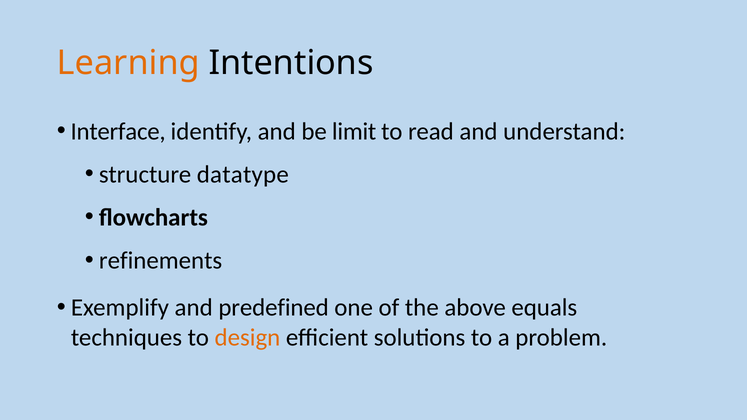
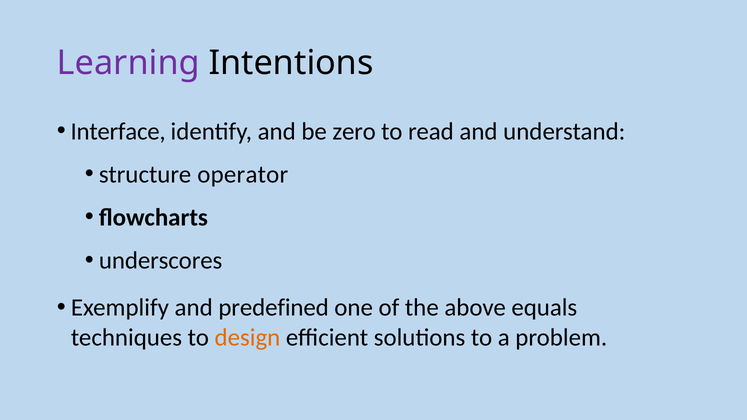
Learning colour: orange -> purple (128, 63)
limit: limit -> zero (354, 131)
datatype: datatype -> operator (243, 174)
refinements: refinements -> underscores (161, 261)
